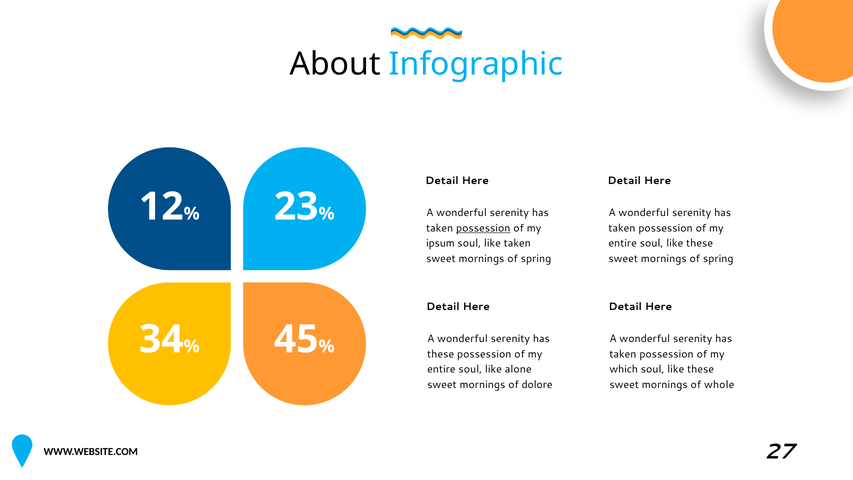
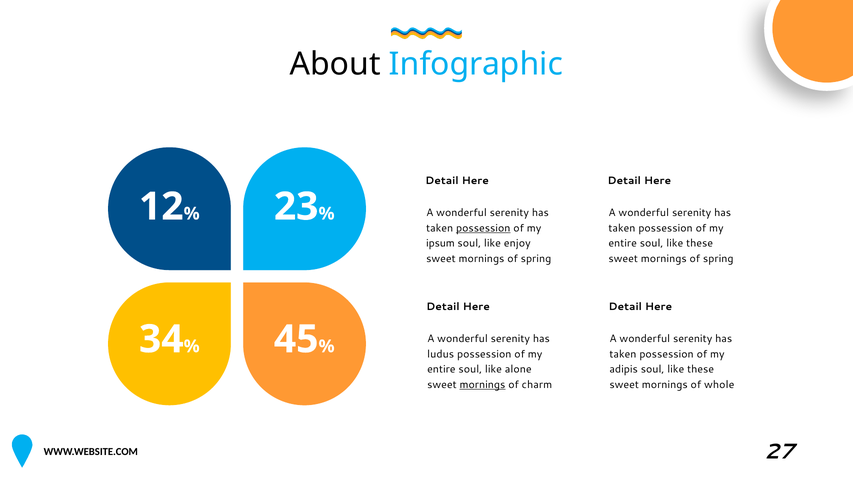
like taken: taken -> enjoy (517, 243)
these: these -> ludus (441, 354)
which: which -> adipis (624, 369)
mornings underline: none -> present (482, 385)
dolore: dolore -> charm (537, 385)
